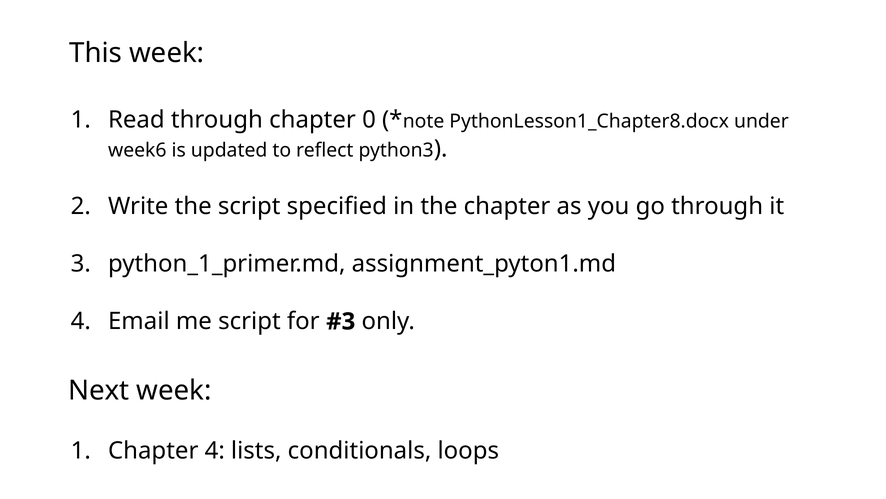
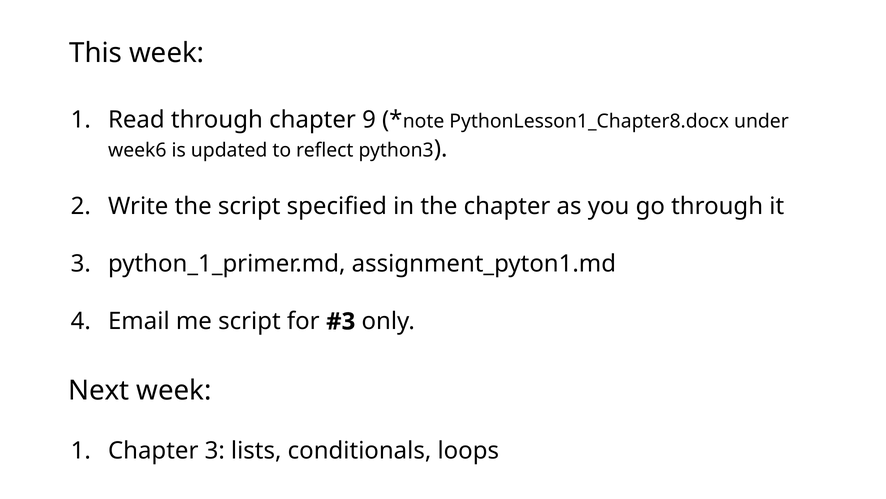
0: 0 -> 9 (369, 120)
Chapter 4: 4 -> 3 (215, 450)
